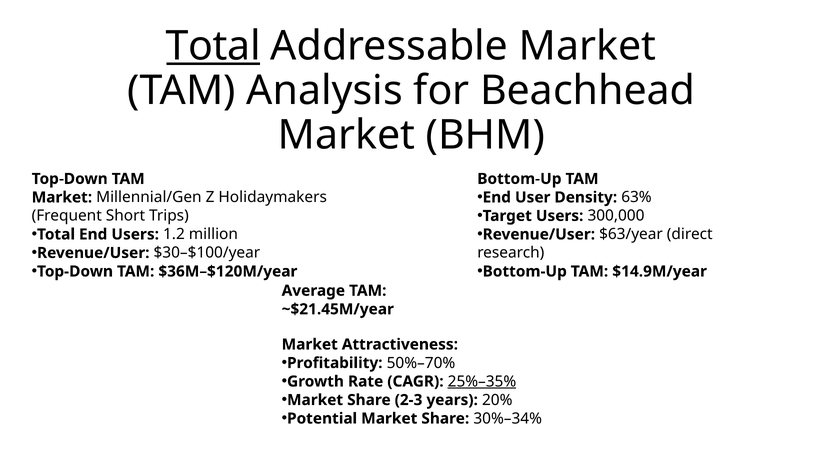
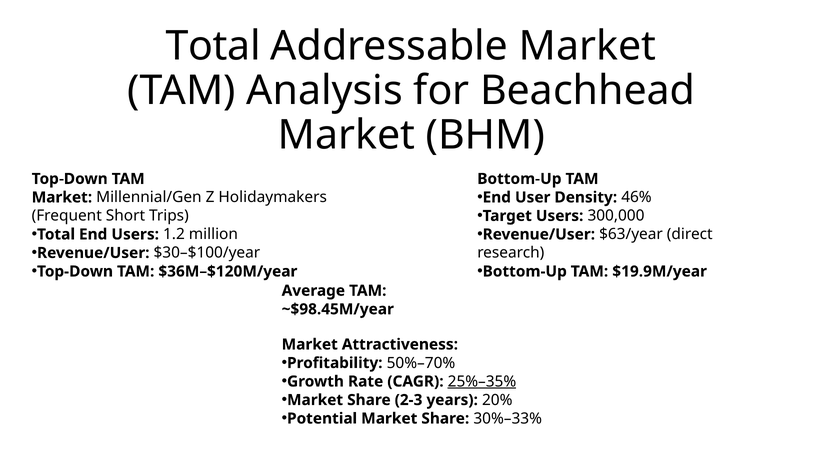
Total underline: present -> none (213, 46)
63%: 63% -> 46% (636, 197)
$14.9M/year: $14.9M/year -> $19.9M/year (660, 271)
~$21.45M/year: ~$21.45M/year -> ~$98.45M/year (338, 309)
30%–34%: 30%–34% -> 30%–33% (508, 418)
